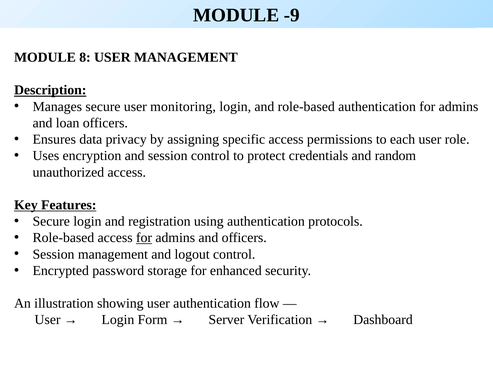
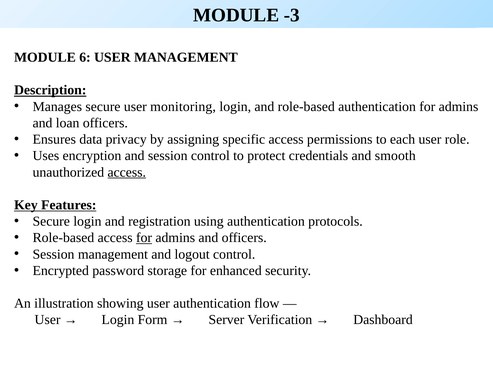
-9: -9 -> -3 (292, 15)
8: 8 -> 6 (85, 57)
random: random -> smooth (395, 156)
access underline: none -> present (127, 173)
